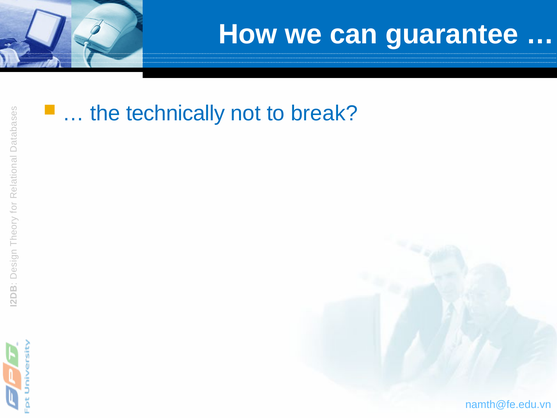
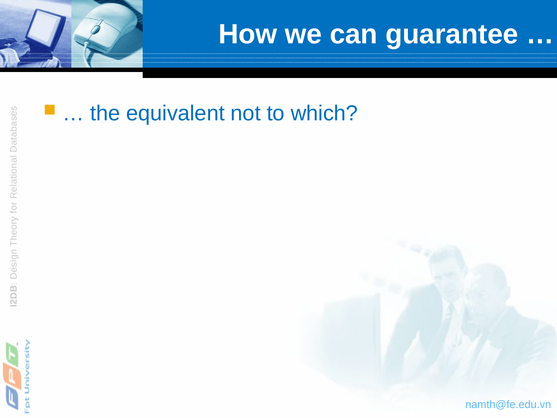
technically: technically -> equivalent (175, 113)
break: break -> which (324, 113)
